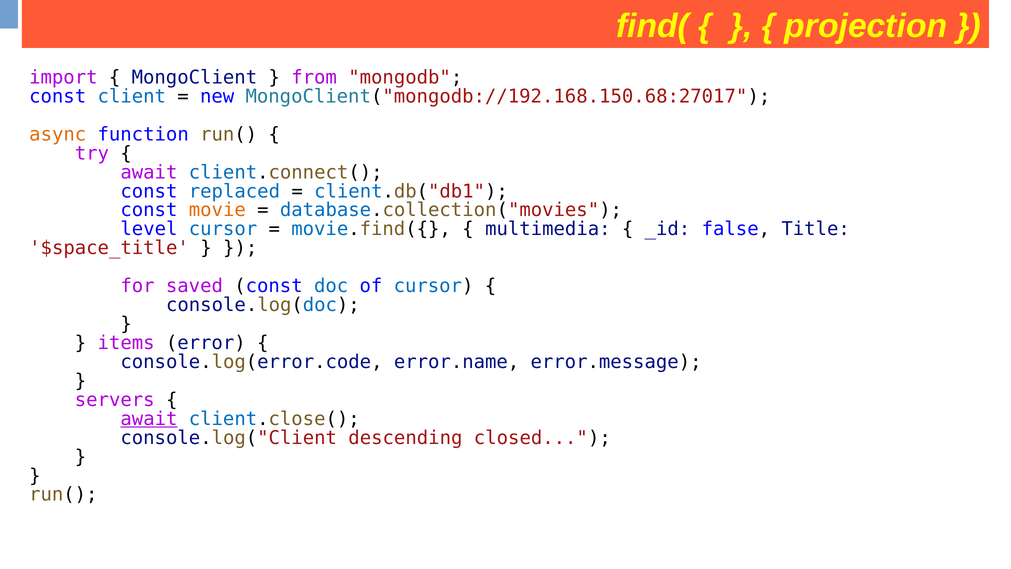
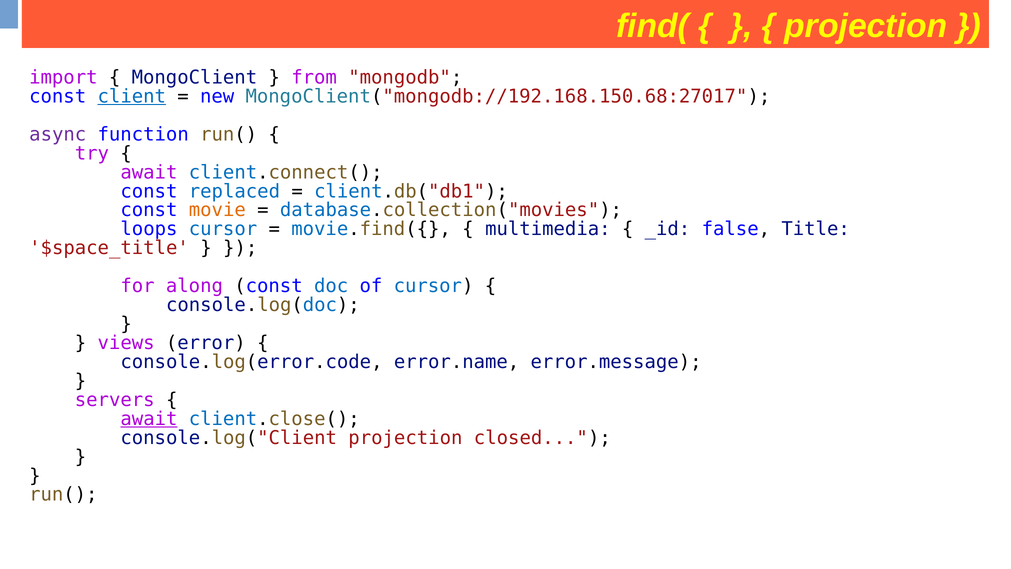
client underline: none -> present (132, 96)
async colour: orange -> purple (58, 134)
level: level -> loops (149, 229)
saved: saved -> along (194, 286)
items: items -> views (126, 343)
console.log("Client descending: descending -> projection (405, 438)
